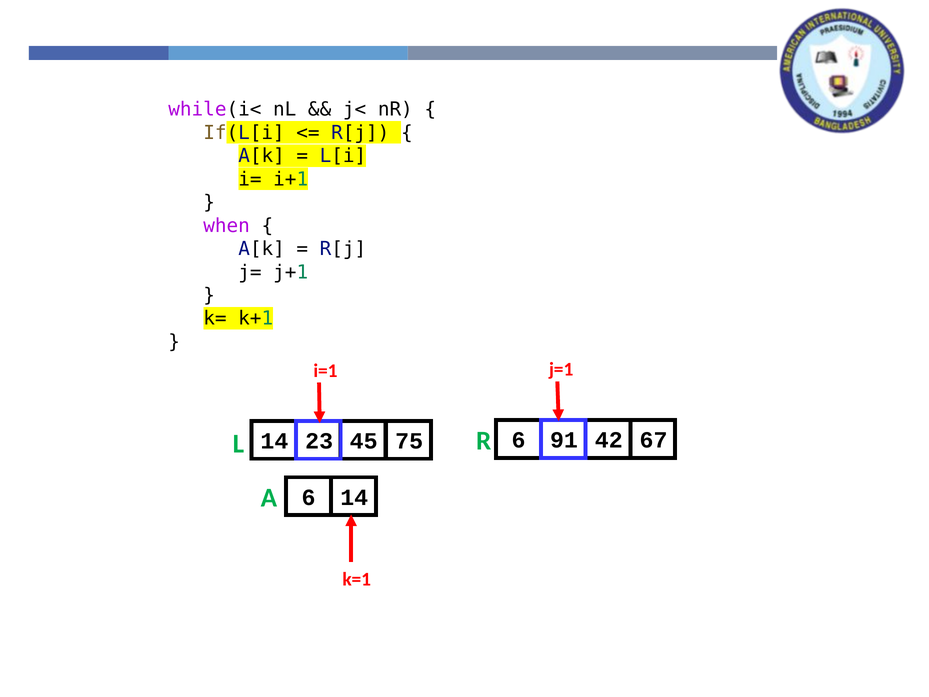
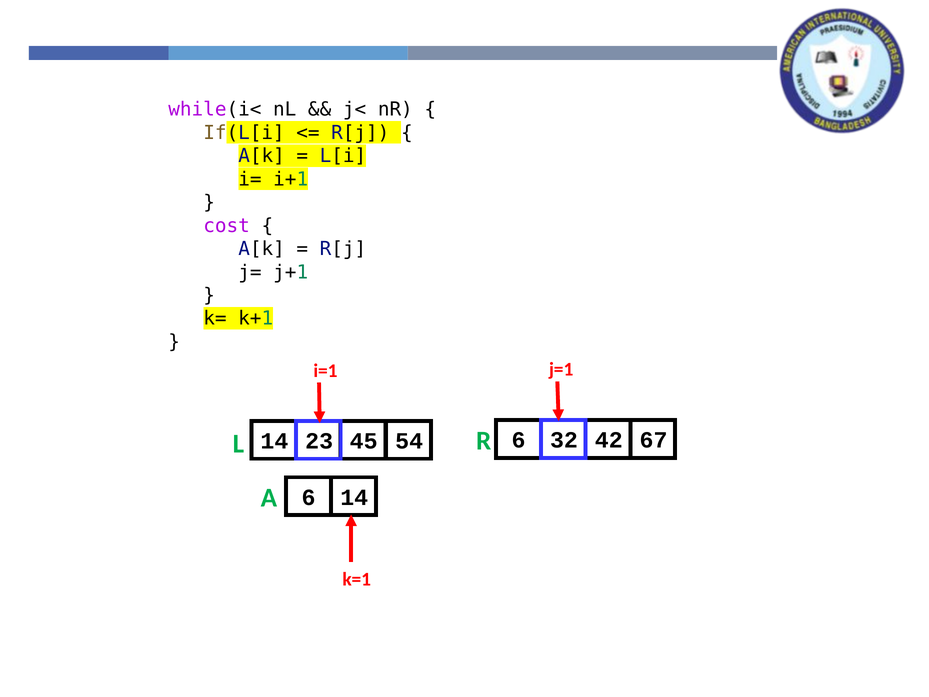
when: when -> cost (227, 226)
75: 75 -> 54 (409, 441)
91: 91 -> 32 (564, 440)
